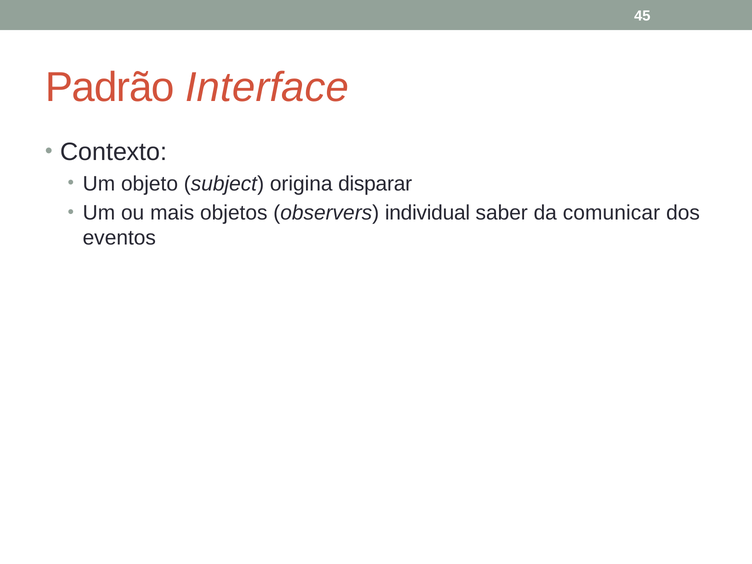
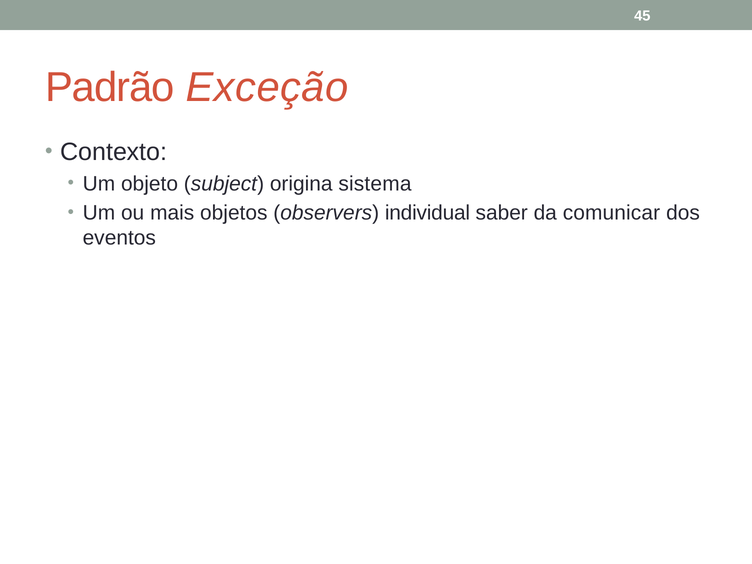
Interface: Interface -> Exceção (267, 88)
disparar: disparar -> sistema (375, 184)
